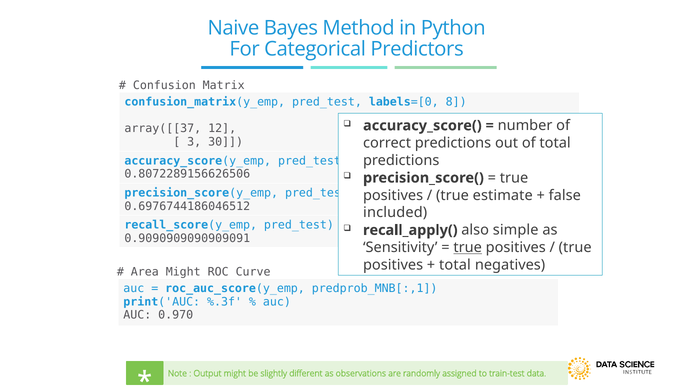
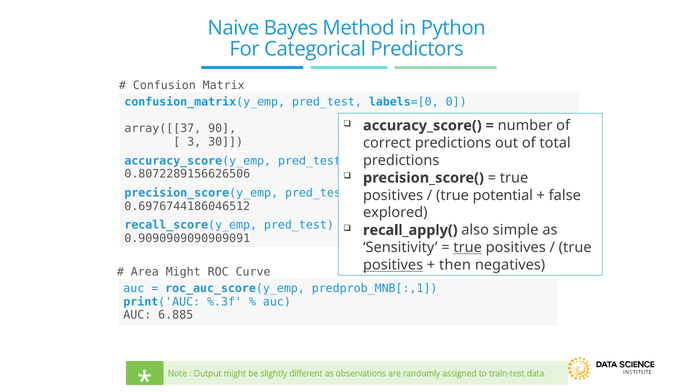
8: 8 -> 0 (456, 102)
12: 12 -> 90 (222, 129)
estimate: estimate -> potential (503, 196)
included: included -> explored (395, 213)
positives underline: none -> present (393, 265)
total: total -> then (455, 265)
0.970: 0.970 -> 6.885 (176, 316)
